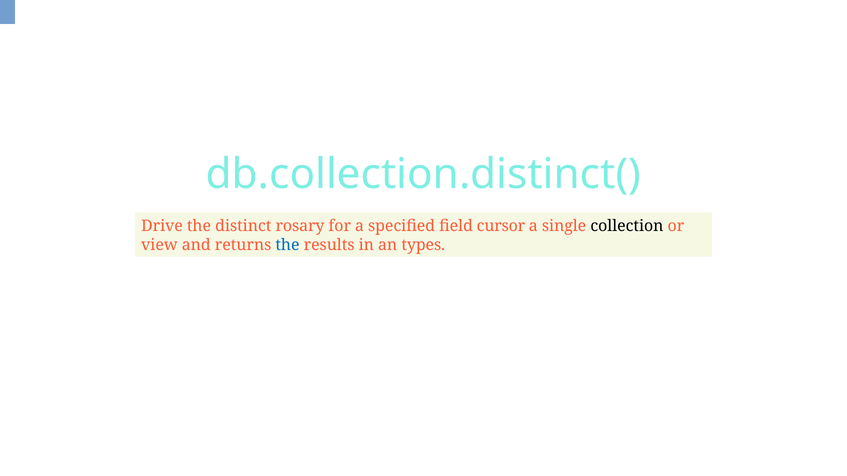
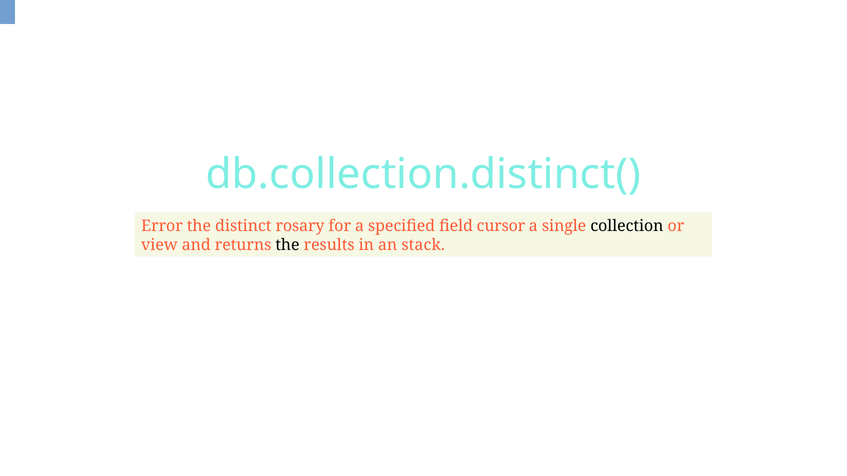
Drive: Drive -> Error (162, 226)
the colour: blue -> black (287, 245)
types: types -> stack (423, 245)
